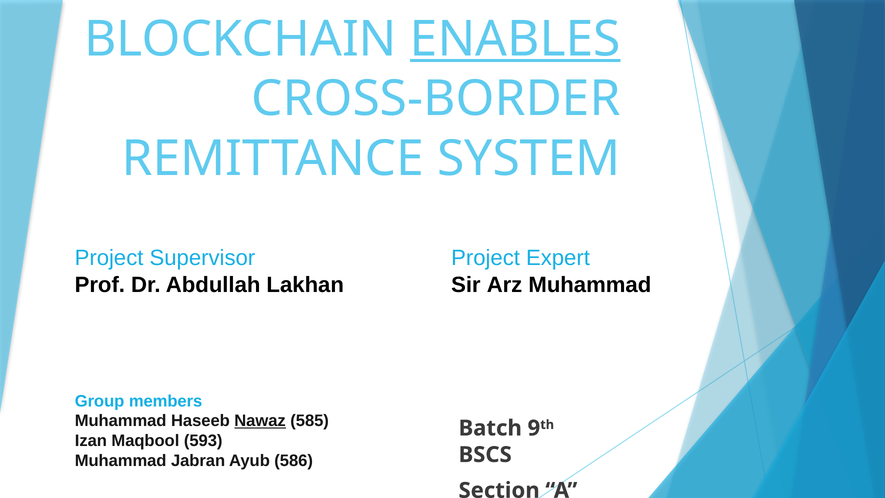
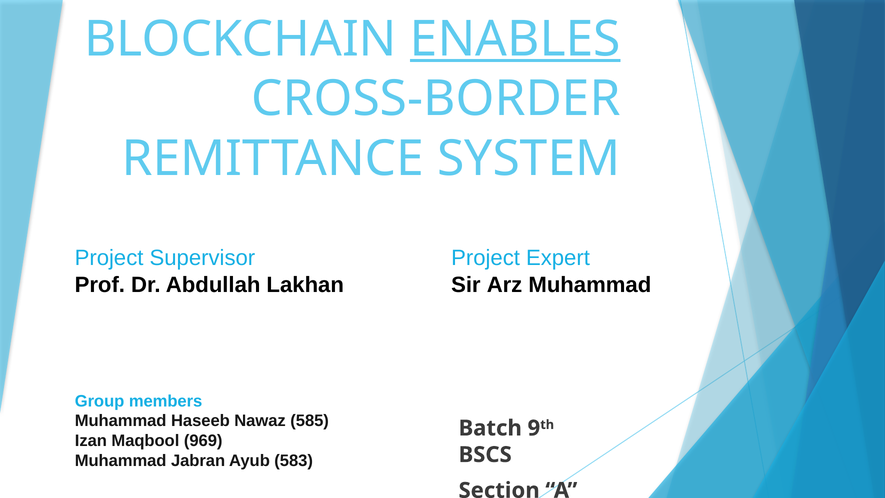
Nawaz underline: present -> none (260, 421)
593: 593 -> 969 (203, 441)
586: 586 -> 583 (294, 460)
